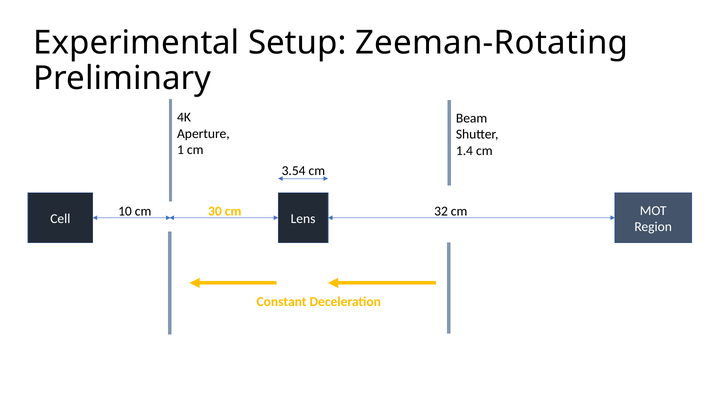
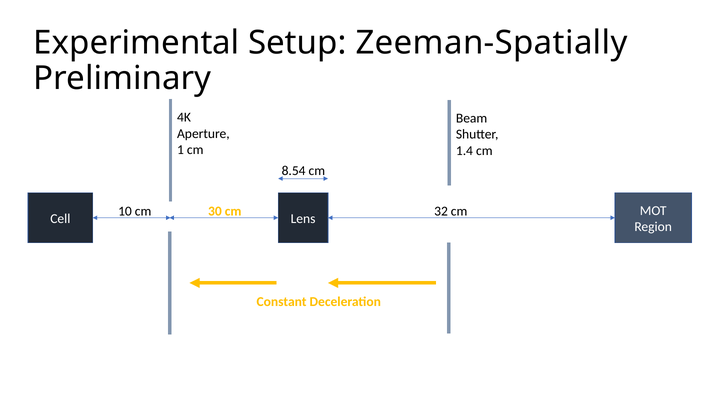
Zeeman-Rotating: Zeeman-Rotating -> Zeeman-Spatially (492, 43)
3.54: 3.54 -> 8.54 (294, 171)
